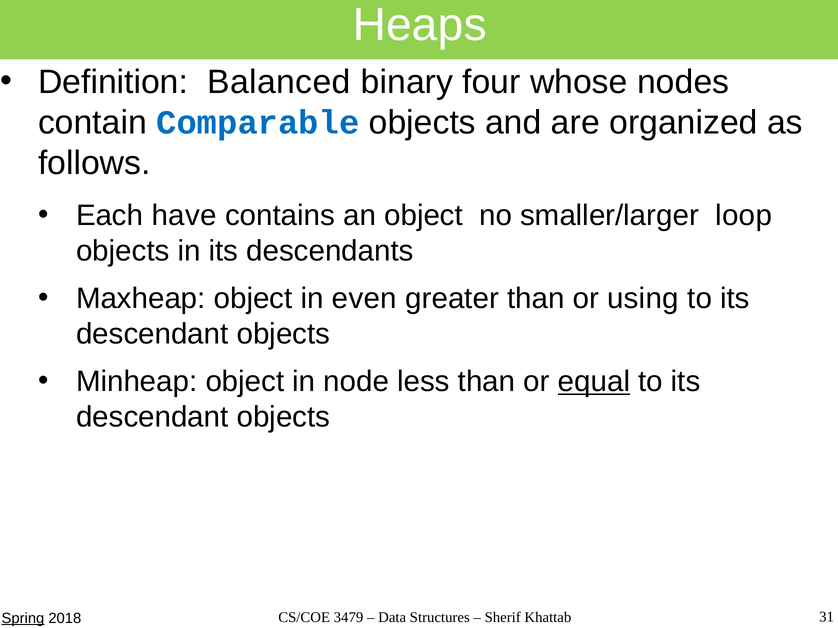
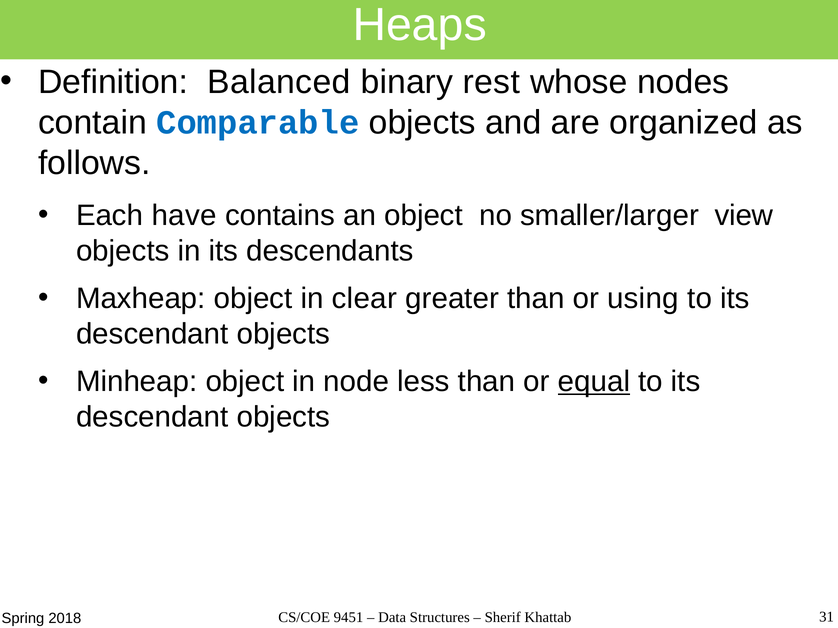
four: four -> rest (491, 82)
loop: loop -> view (744, 216)
even: even -> clear (364, 299)
3479: 3479 -> 9451 (349, 618)
Spring underline: present -> none (23, 619)
